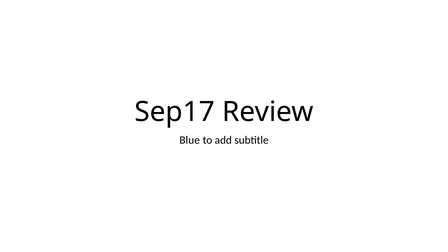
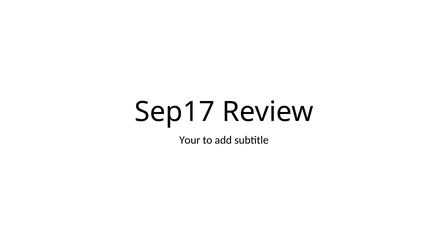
Blue: Blue -> Your (190, 140)
